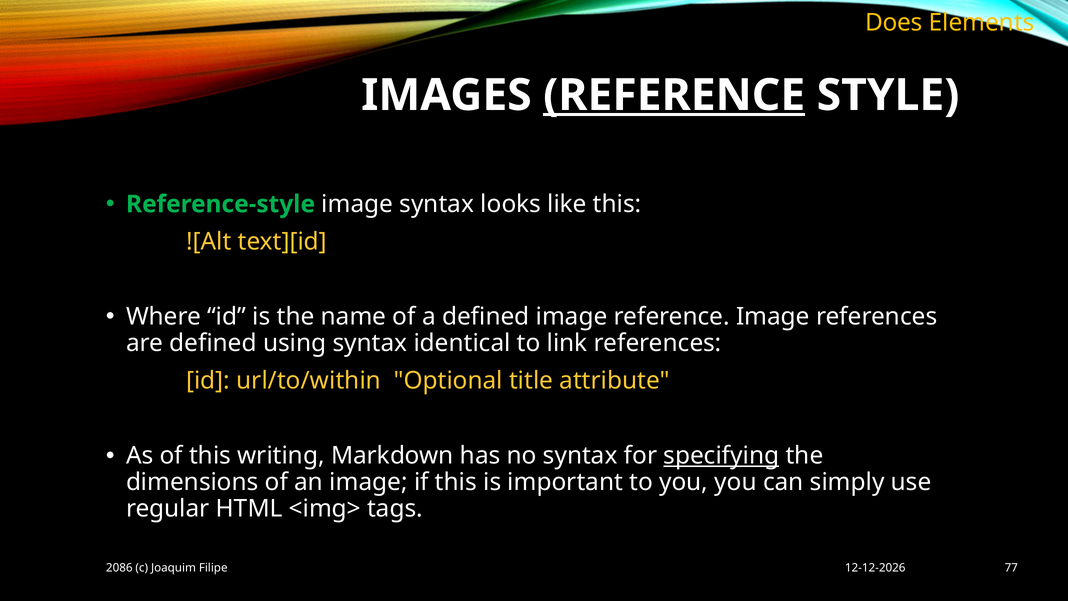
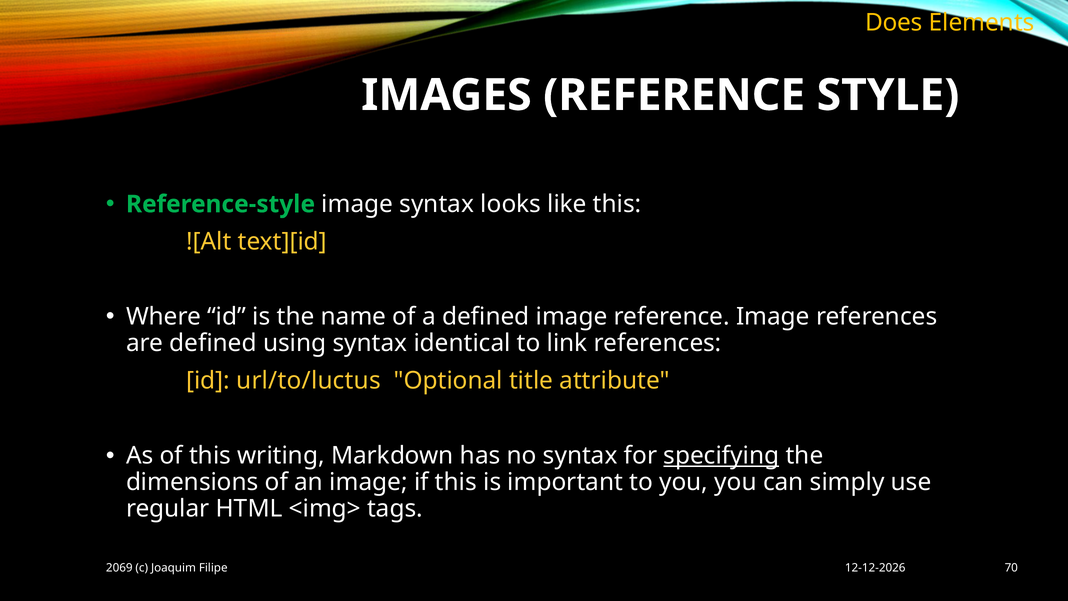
REFERENCE underline: present -> none (674, 95)
url/to/within: url/to/within -> url/to/luctus (309, 381)
2086: 2086 -> 2069 (119, 568)
77: 77 -> 70 (1011, 568)
